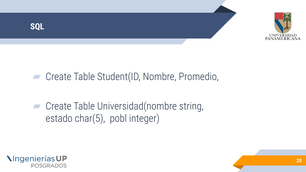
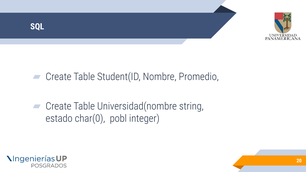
char(5: char(5 -> char(0 (90, 119)
